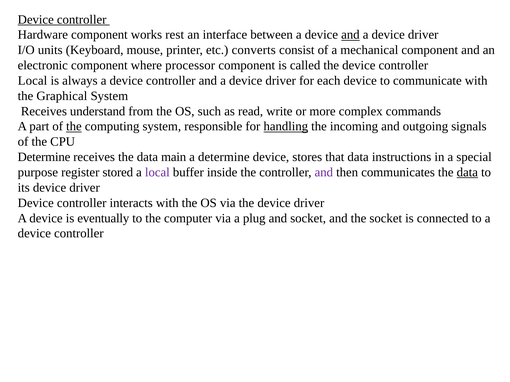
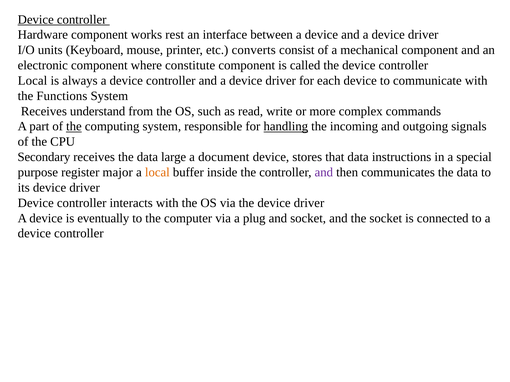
and underline: present -> none (350, 35)
processor: processor -> constitute (190, 65)
Graphical: Graphical -> Functions (62, 96)
Determine: Determine -> Secondary (44, 157)
main: main -> large (174, 157)
a determine: determine -> document (224, 157)
stored: stored -> major (118, 173)
local colour: purple -> orange (157, 173)
data underline: present -> none (467, 173)
